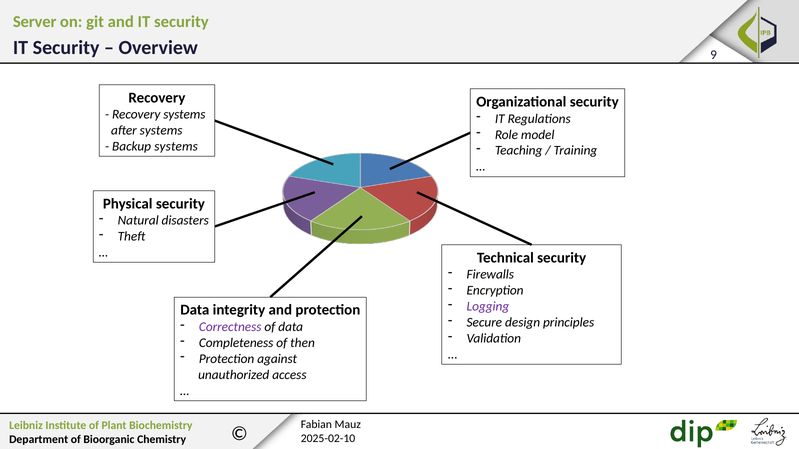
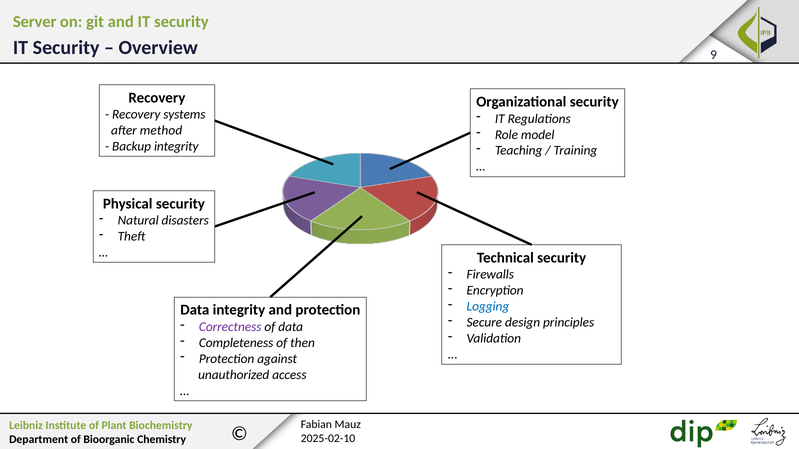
after systems: systems -> method (161, 131)
Backup systems: systems -> integrity (176, 147)
Logging colour: purple -> blue (488, 307)
